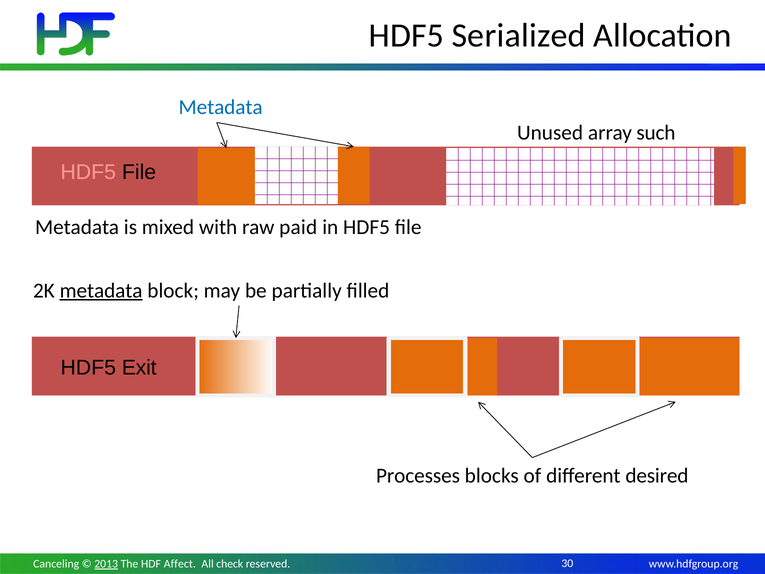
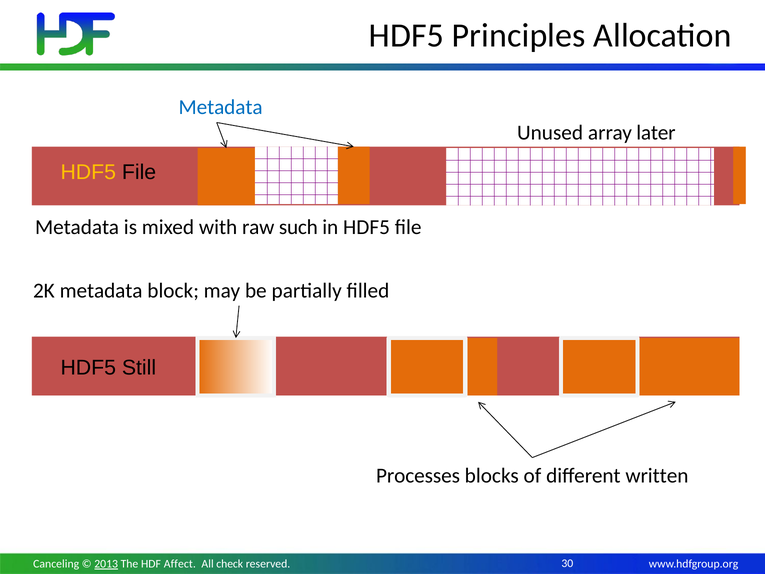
Serialized: Serialized -> Principles (519, 35)
such: such -> later (656, 133)
HDF5 colour: pink -> yellow (88, 172)
paid: paid -> such (298, 227)
metadata underline: present -> none (101, 291)
Exit: Exit -> Still (139, 367)
desired: desired -> written (657, 475)
